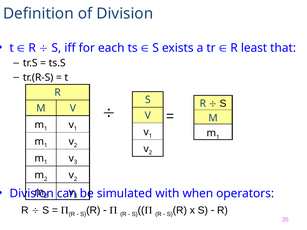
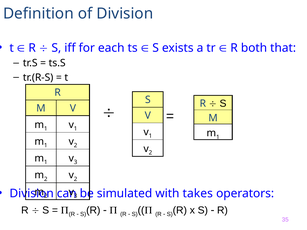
least: least -> both (254, 48)
when: when -> takes (198, 194)
